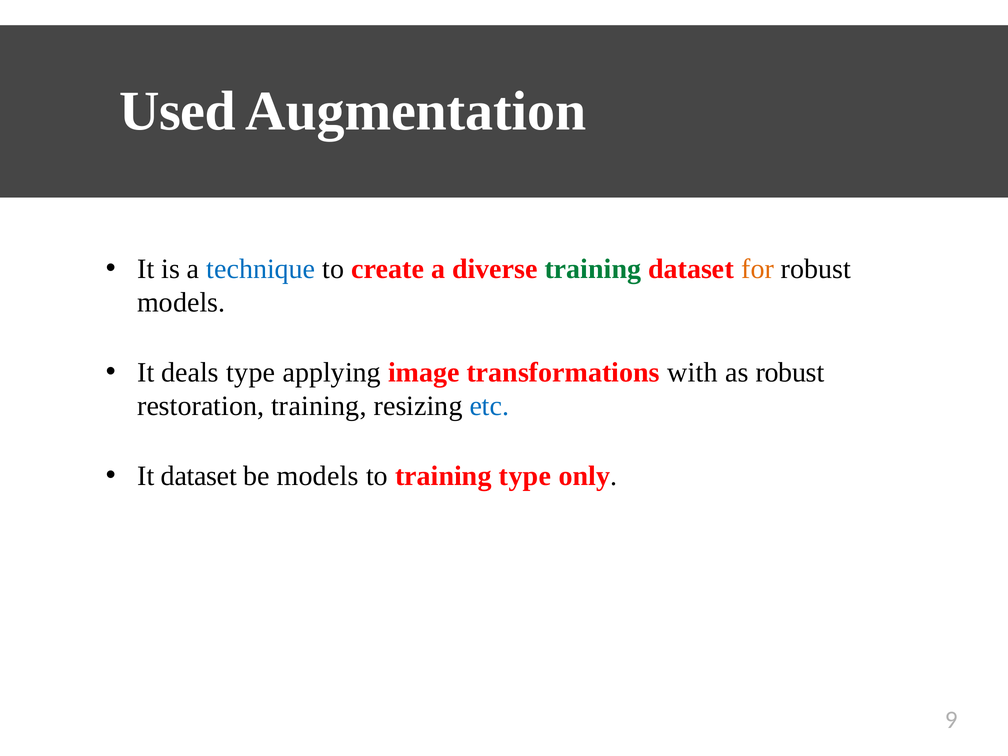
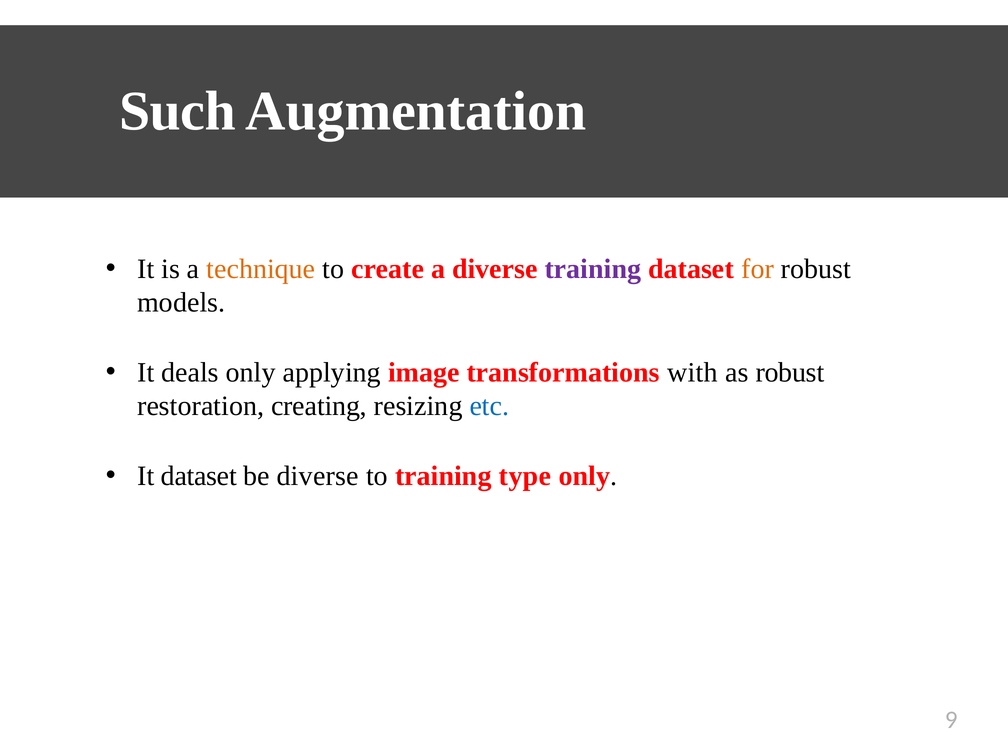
Used: Used -> Such (177, 111)
technique colour: blue -> orange (261, 269)
training colour: green -> purple (593, 269)
deals type: type -> only (251, 373)
restoration training: training -> creating (319, 406)
be models: models -> diverse (318, 476)
